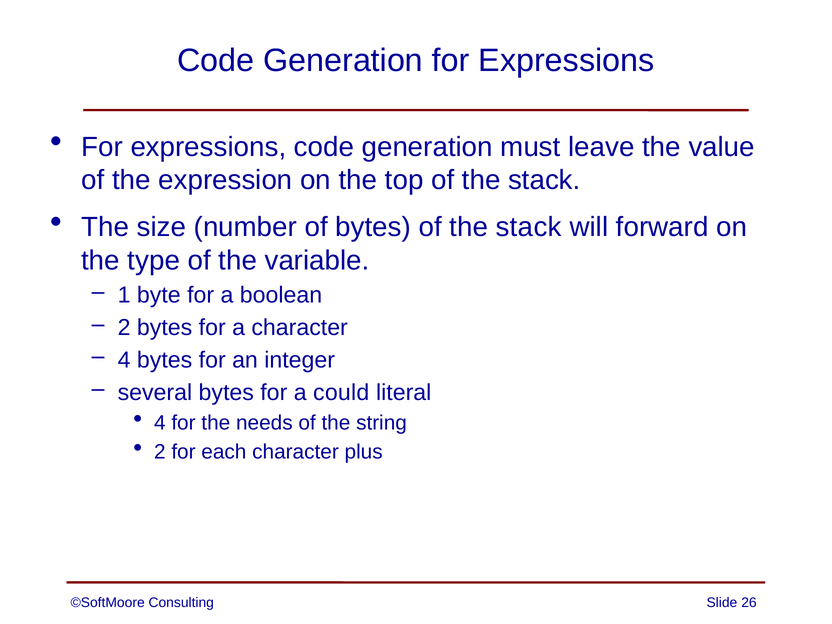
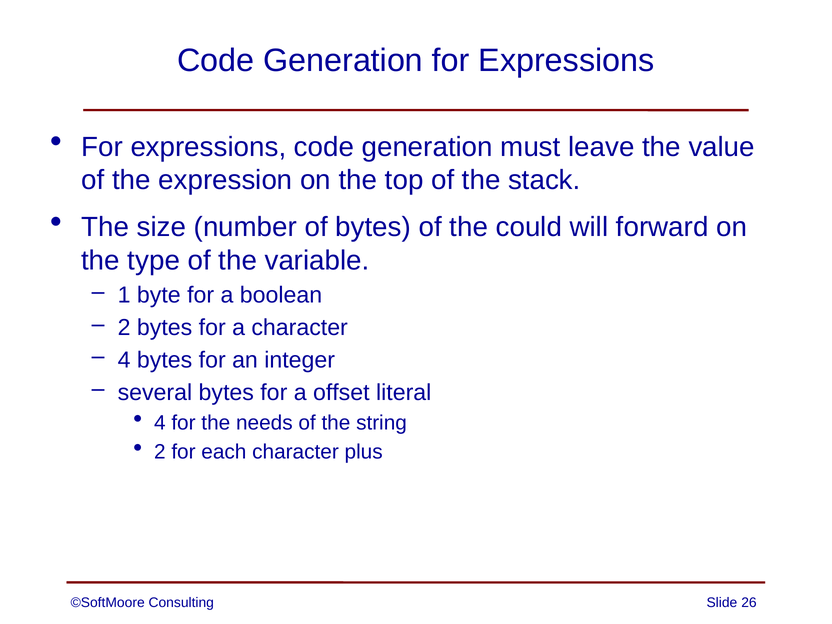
bytes of the stack: stack -> could (529, 227)
could: could -> offset (341, 392)
